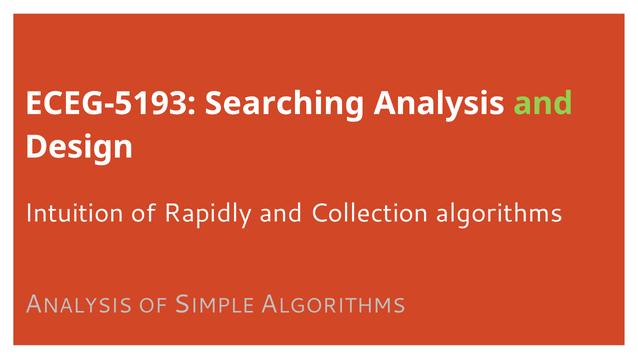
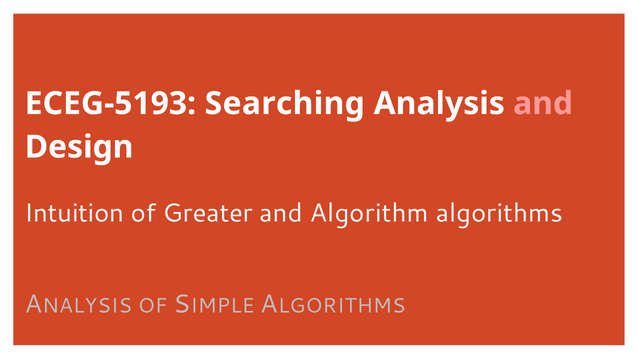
and colour: light green -> pink (543, 104)
Rapidly: Rapidly -> Greater (208, 213)
Collection: Collection -> Algorithm (369, 213)
